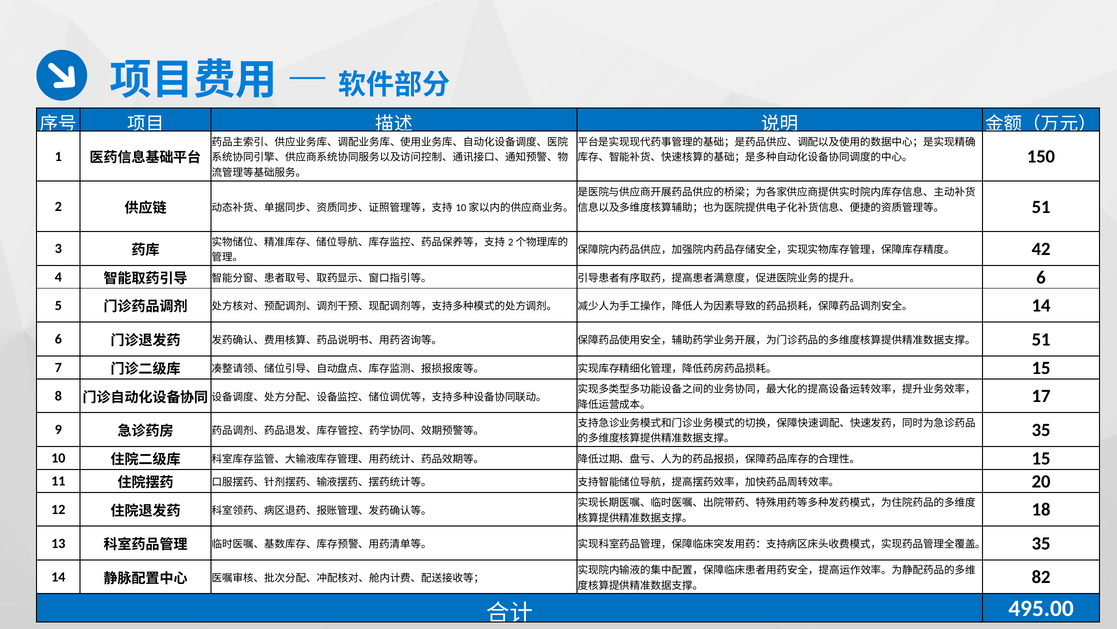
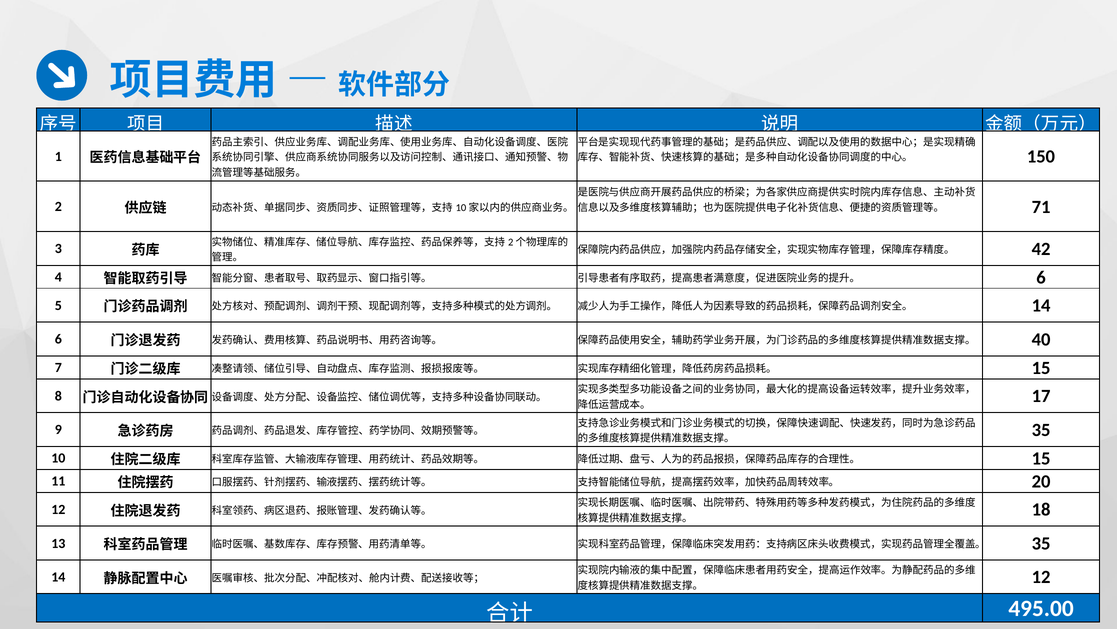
51: 51 -> 71 (1041, 207)
51: 51 -> 40 (1041, 339)
82: 82 -> 12 (1041, 577)
